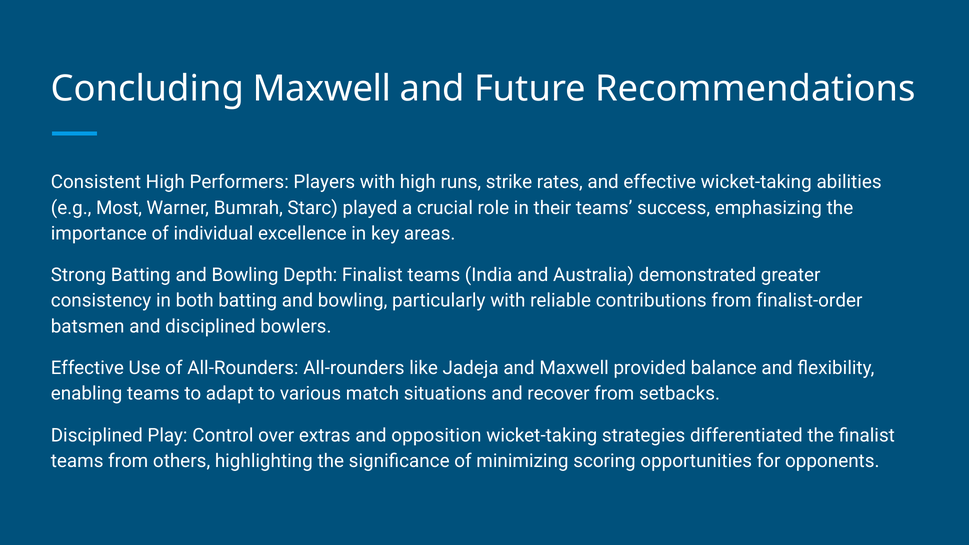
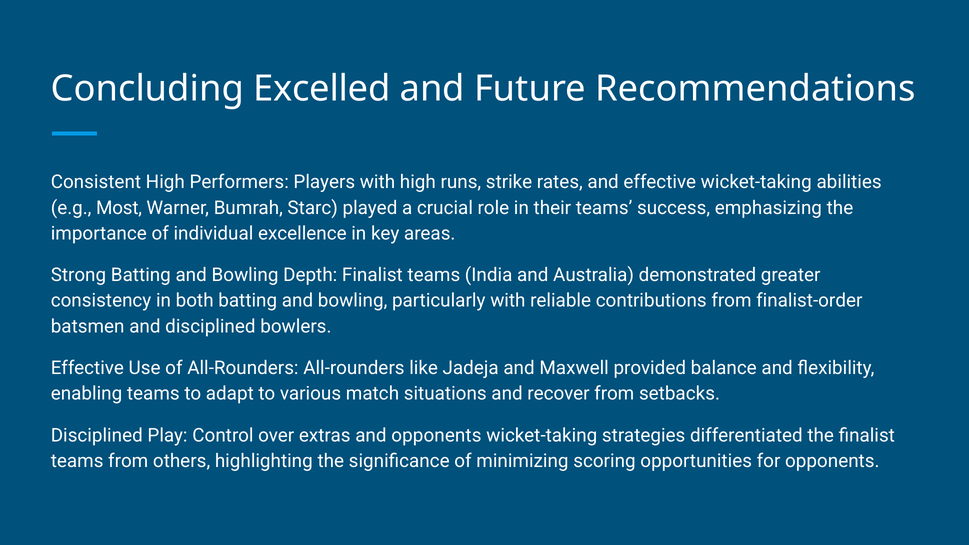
Concluding Maxwell: Maxwell -> Excelled (322, 89)
and opposition: opposition -> opponents (436, 435)
